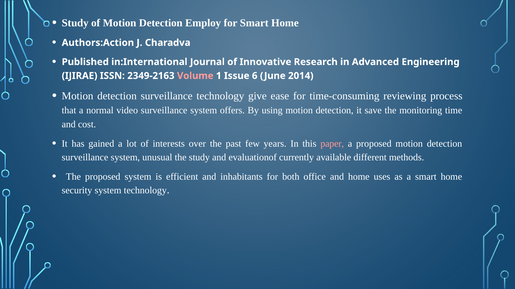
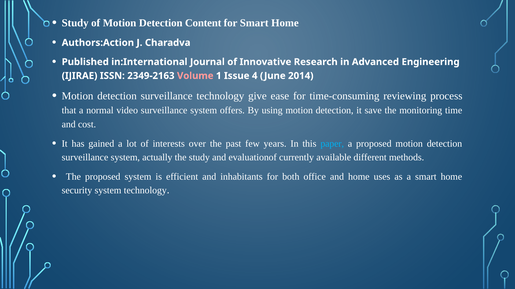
Employ: Employ -> Content (203, 23)
6: 6 -> 4 (255, 76)
paper colour: pink -> light blue (332, 144)
unusual: unusual -> actually (157, 158)
